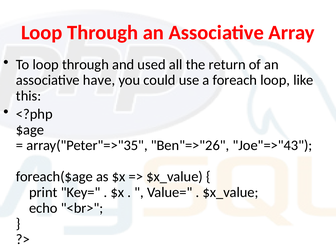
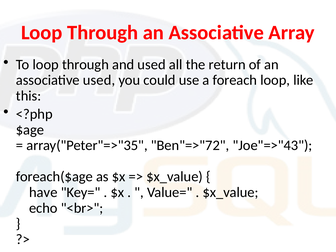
associative have: have -> used (99, 80)
Ben"=>"26: Ben"=>"26 -> Ben"=>"72 (190, 145)
print: print -> have (43, 192)
